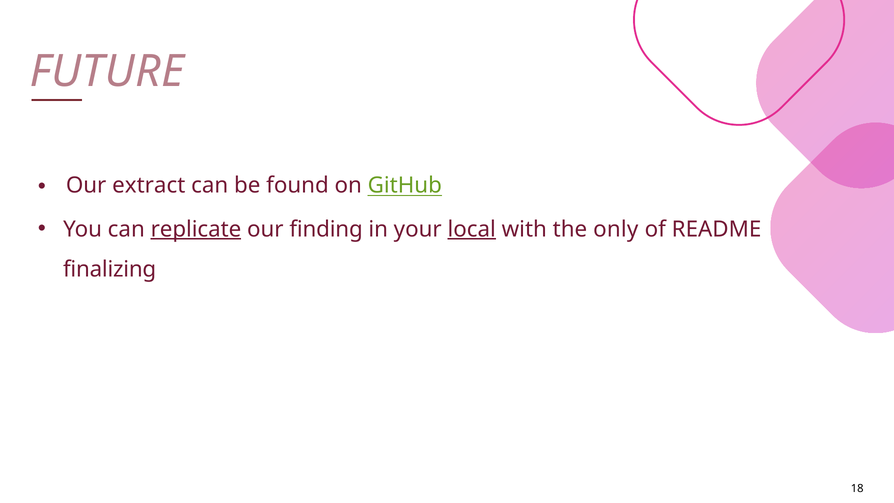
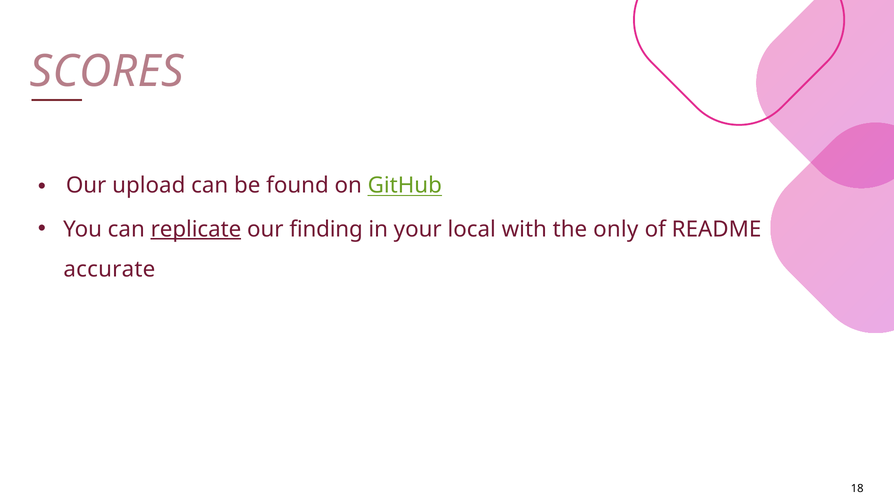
FUTURE: FUTURE -> SCORES (107, 71)
extract: extract -> upload (149, 185)
local underline: present -> none (472, 229)
finalizing: finalizing -> accurate (109, 269)
